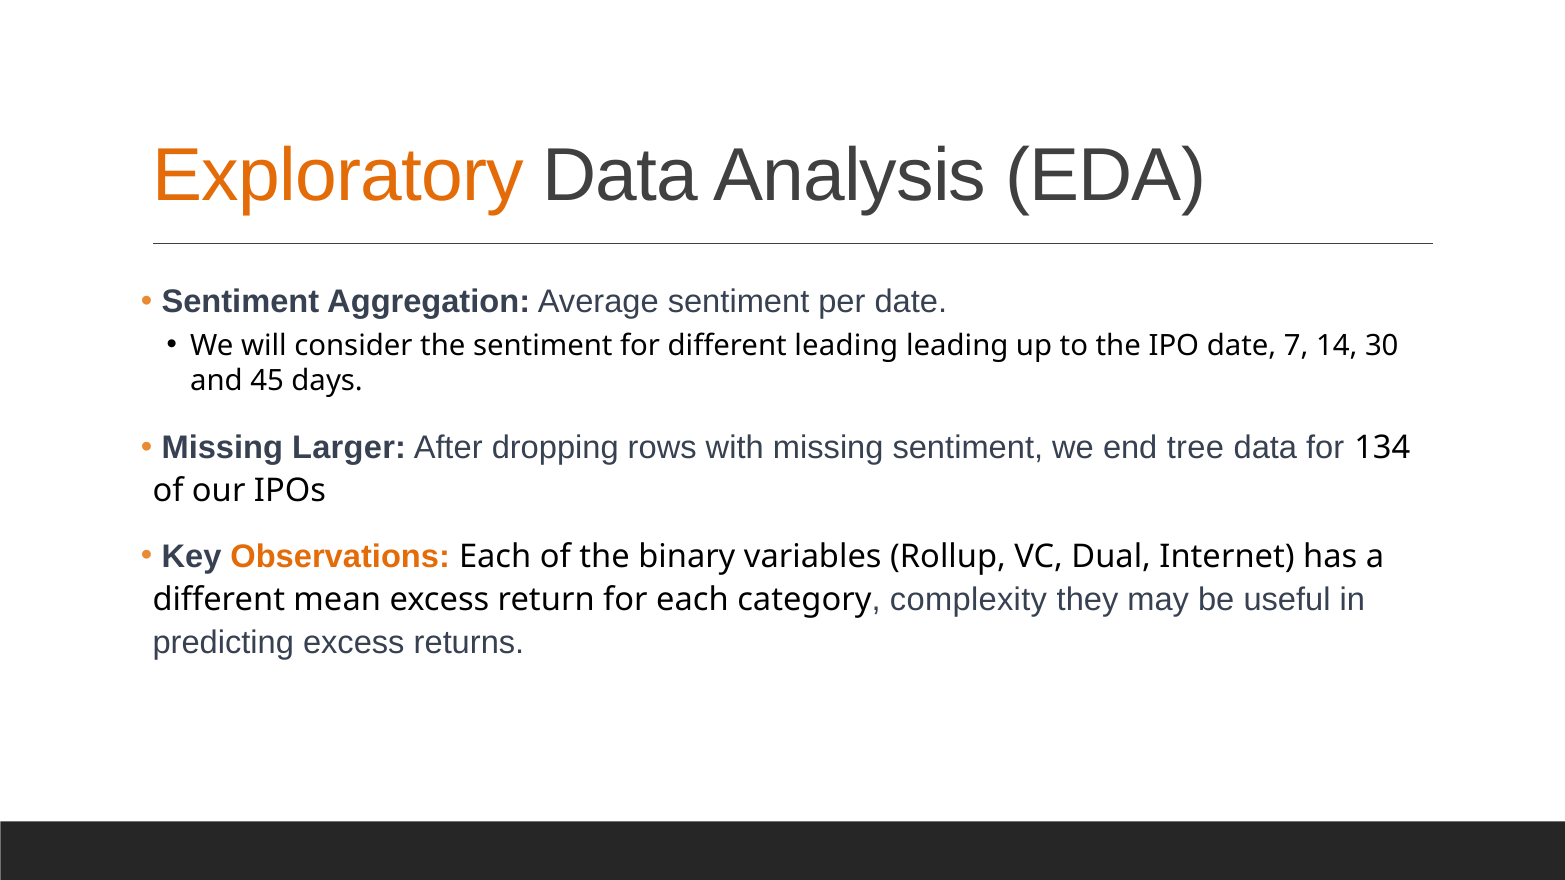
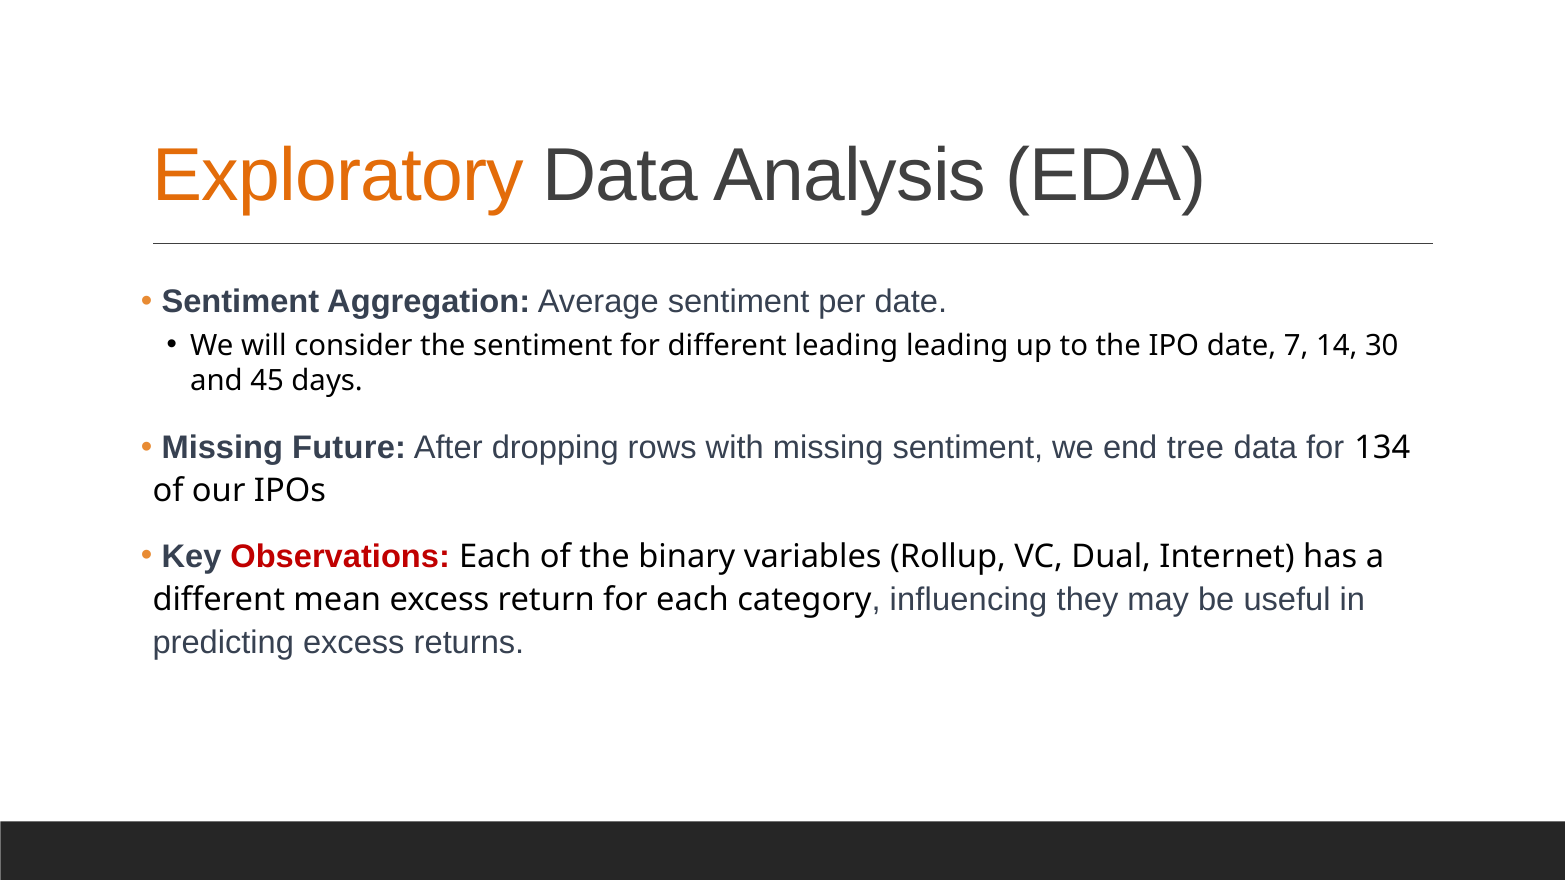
Larger: Larger -> Future (349, 448)
Observations colour: orange -> red (340, 557)
complexity: complexity -> influencing (969, 600)
